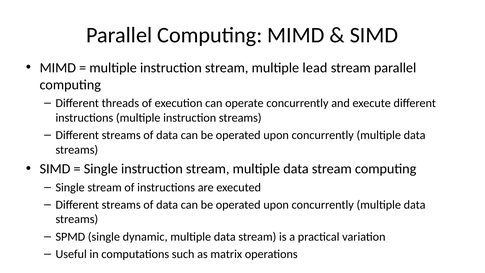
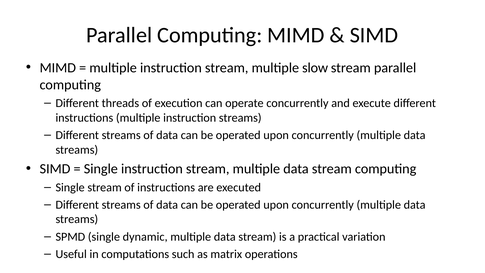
lead: lead -> slow (315, 68)
